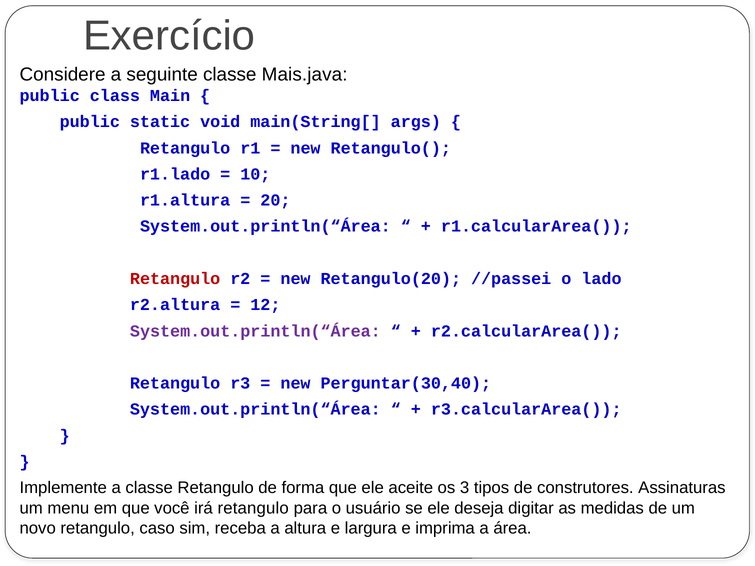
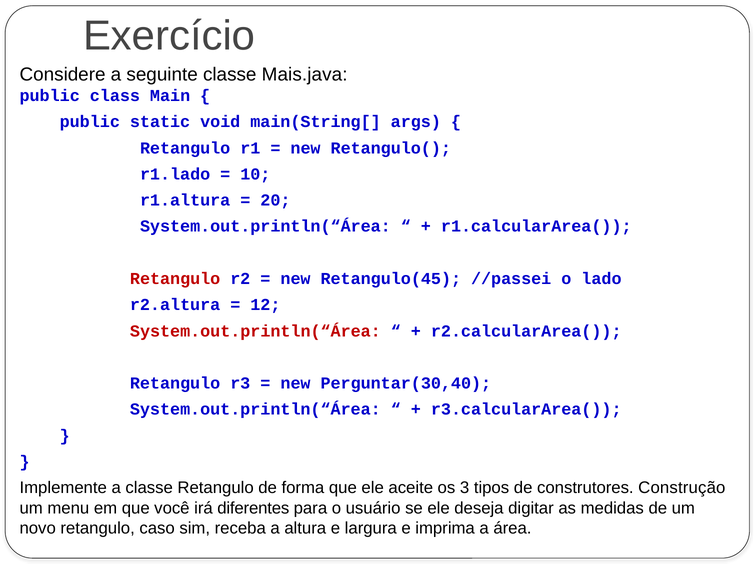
Retangulo(20: Retangulo(20 -> Retangulo(45 (391, 279)
System.out.println(“Área colour: purple -> red (255, 331)
Assinaturas: Assinaturas -> Construção (682, 488)
irá retangulo: retangulo -> diferentes (253, 508)
